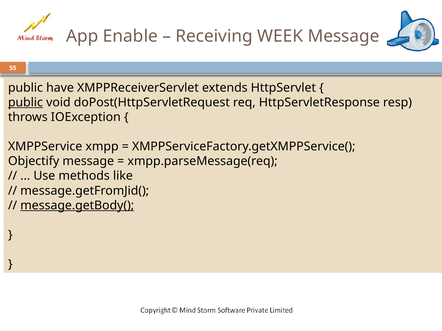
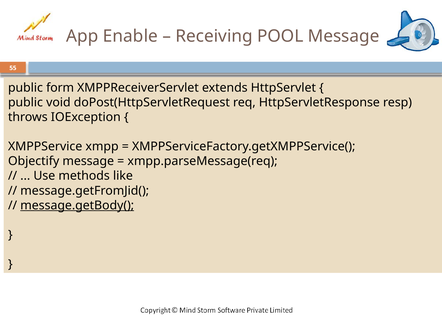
WEEK: WEEK -> POOL (280, 36)
have: have -> form (60, 88)
public underline: present -> none (25, 102)
